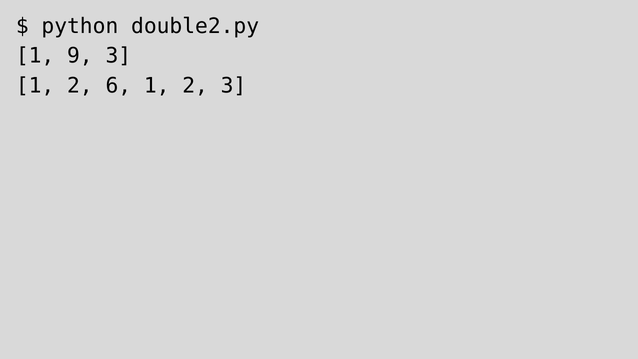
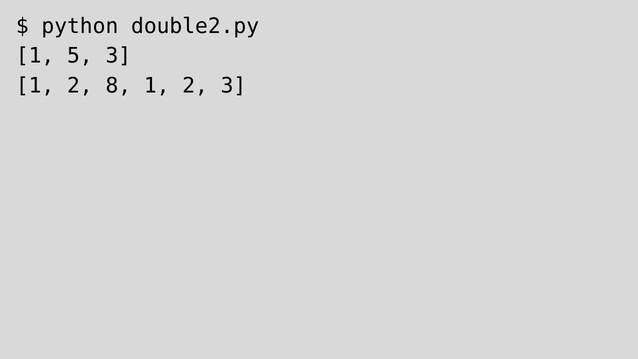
9: 9 -> 5 (80, 56)
6: 6 -> 8 (118, 86)
